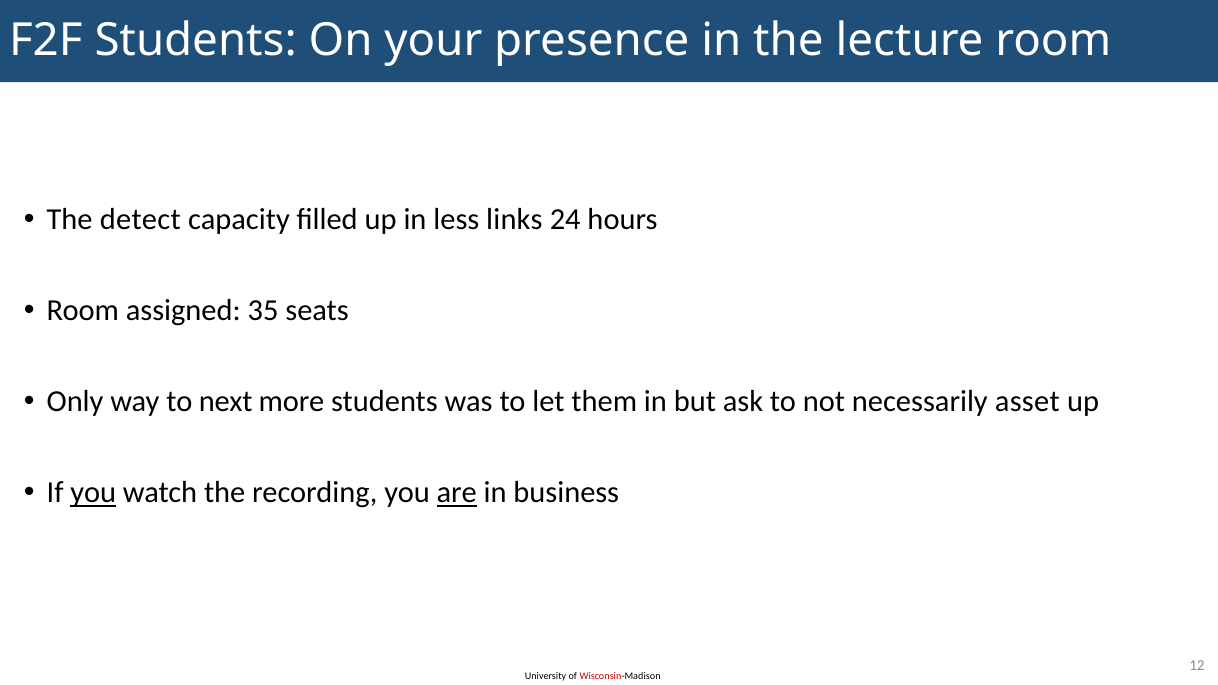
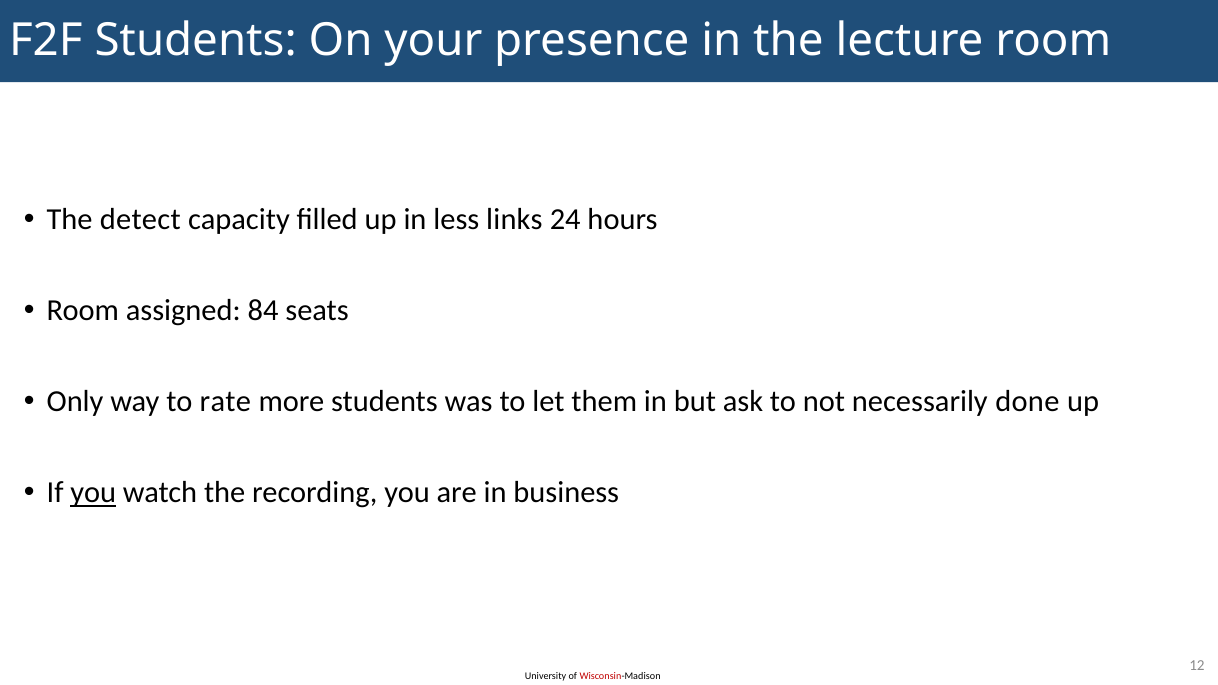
35: 35 -> 84 (263, 311)
next: next -> rate (225, 402)
asset: asset -> done (1027, 402)
are underline: present -> none (457, 493)
